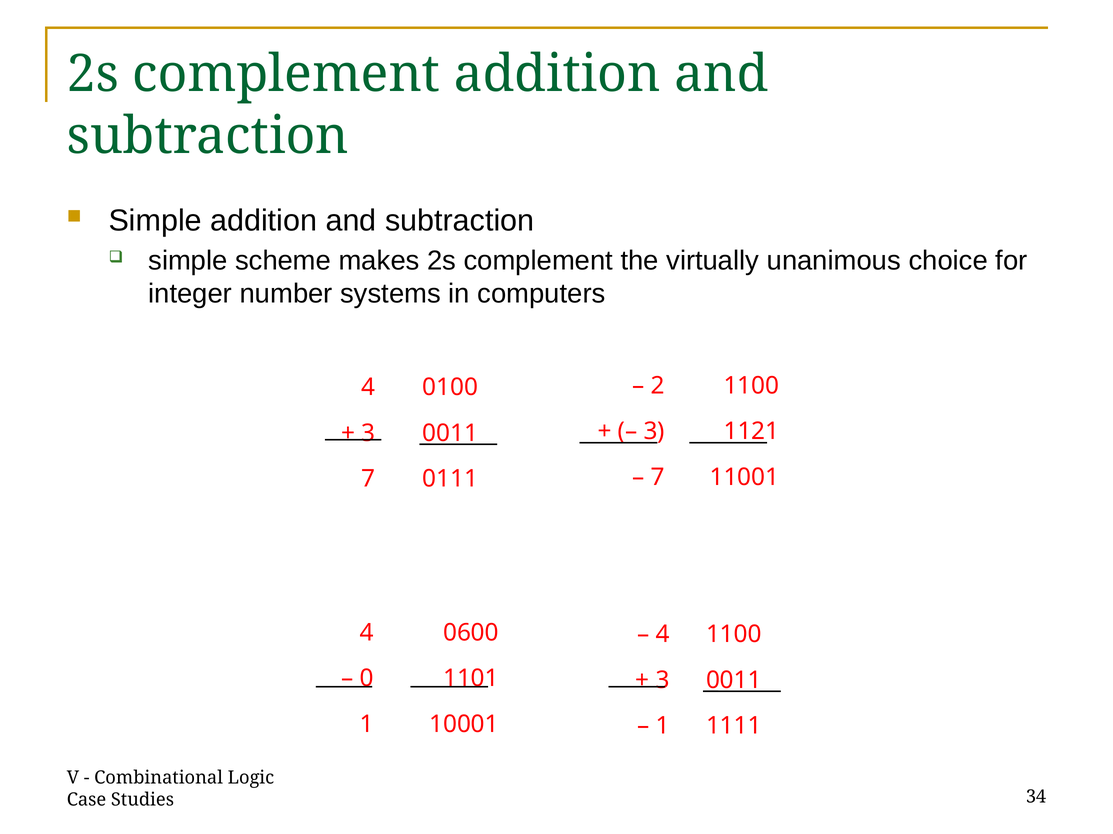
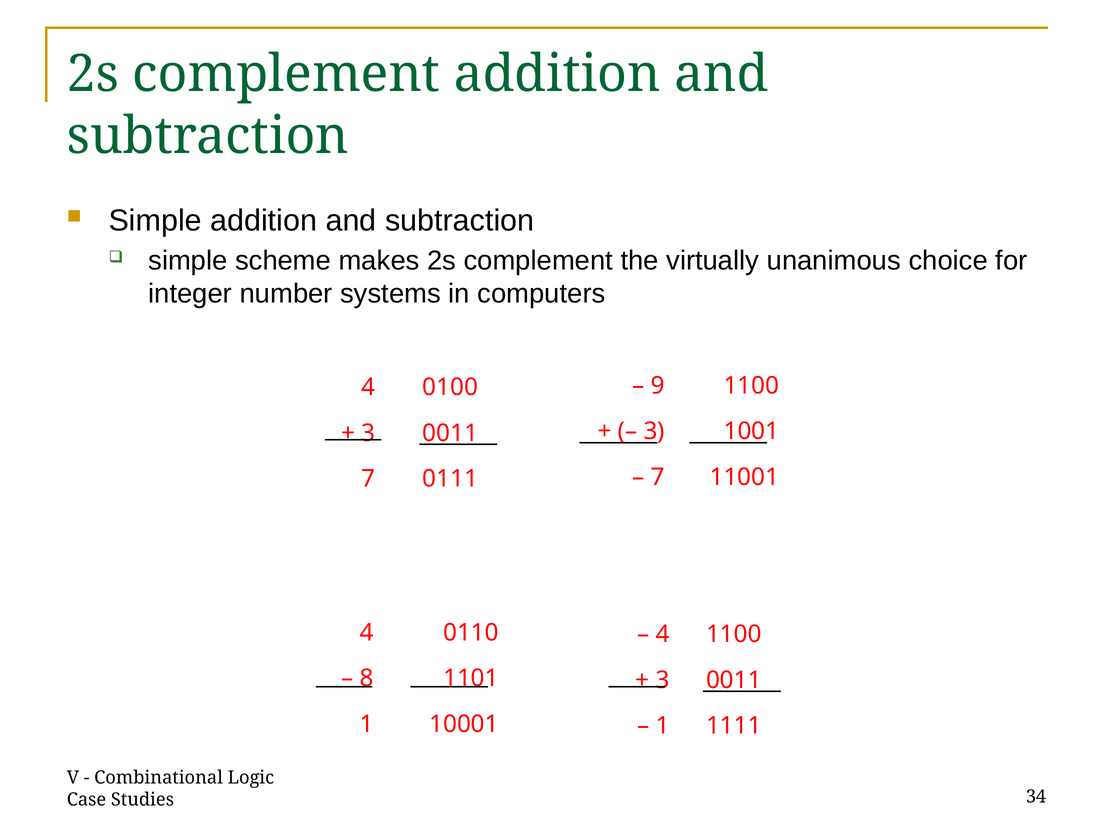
2: 2 -> 9 (658, 386)
1121: 1121 -> 1001 (751, 431)
0600: 0600 -> 0110 (471, 633)
0: 0 -> 8 (367, 678)
